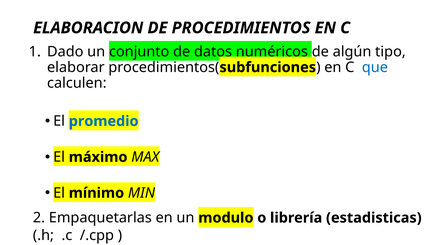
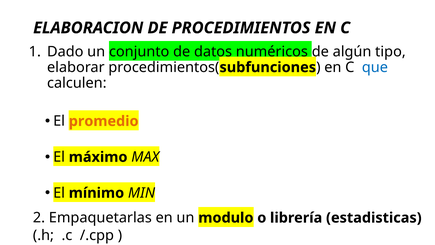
promedio colour: blue -> orange (104, 121)
